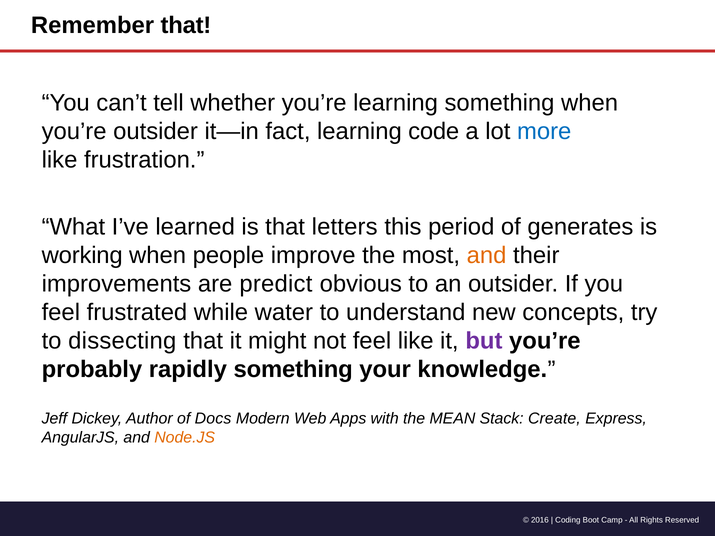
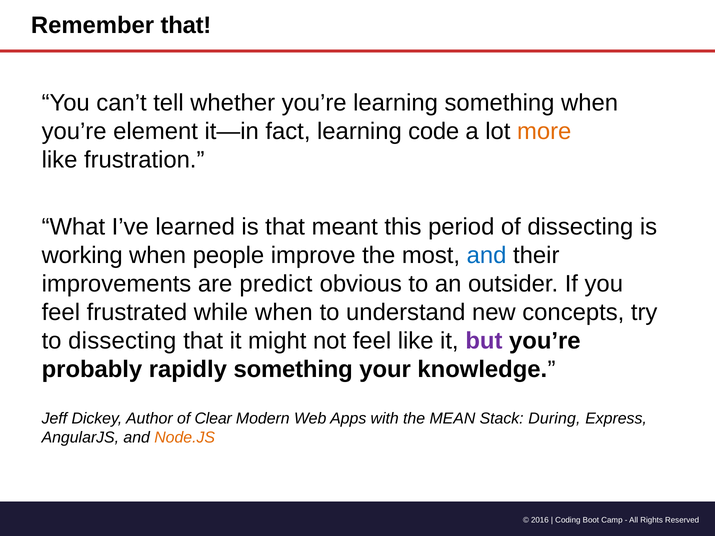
you’re outsider: outsider -> element (156, 131)
more colour: blue -> orange (544, 131)
letters: letters -> meant (345, 227)
of generates: generates -> dissecting (580, 227)
and colour: orange -> blue (487, 255)
while water: water -> when (284, 313)
Docs: Docs -> Clear (213, 418)
Create: Create -> During (554, 418)
